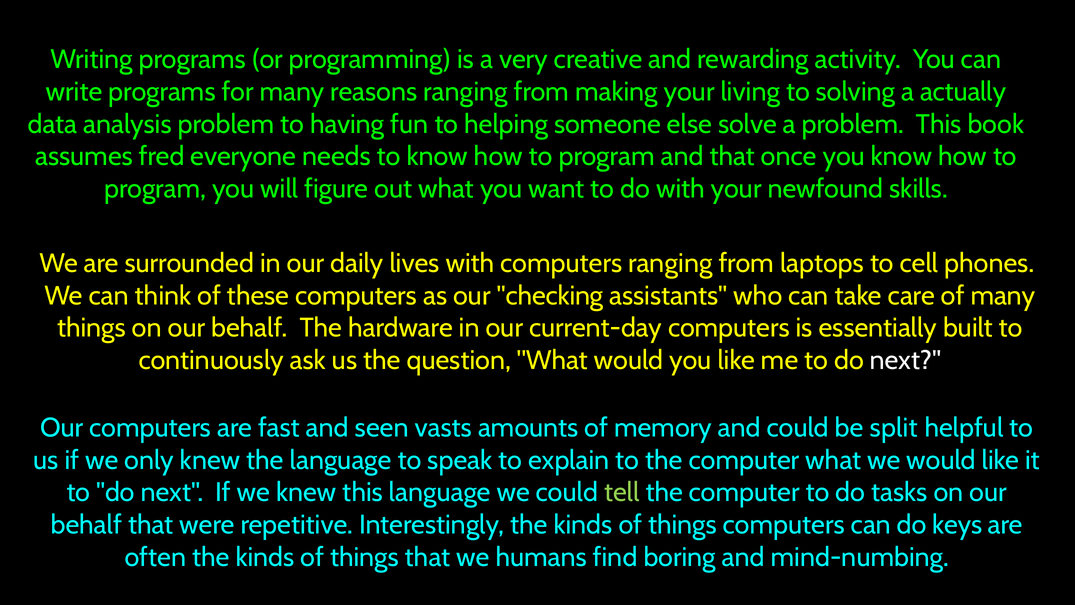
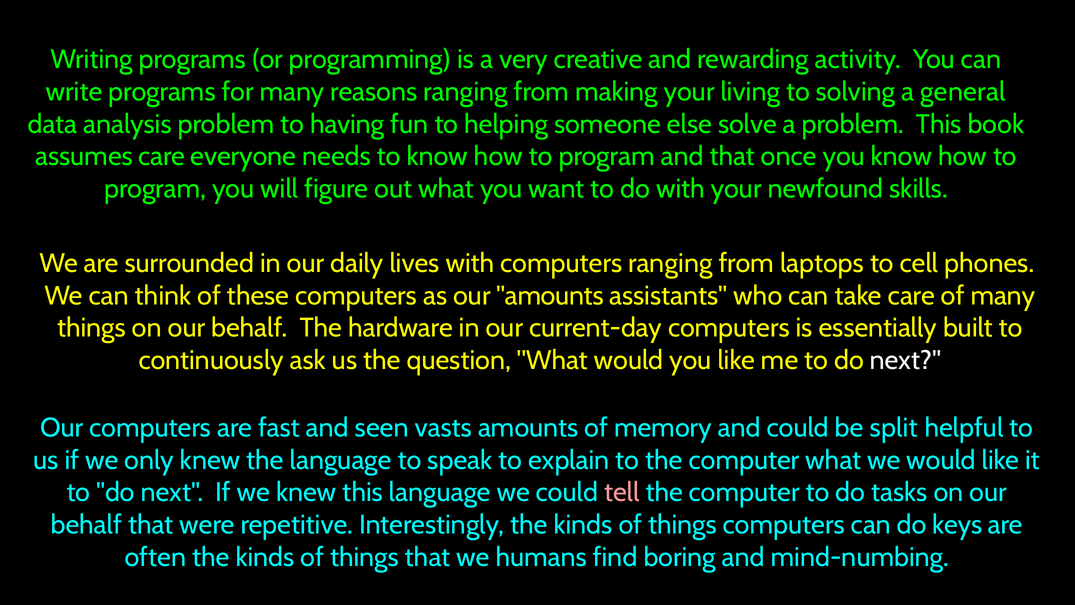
actually: actually -> general (963, 92)
assumes fred: fred -> care (162, 156)
our checking: checking -> amounts (550, 296)
tell colour: light green -> pink (622, 492)
